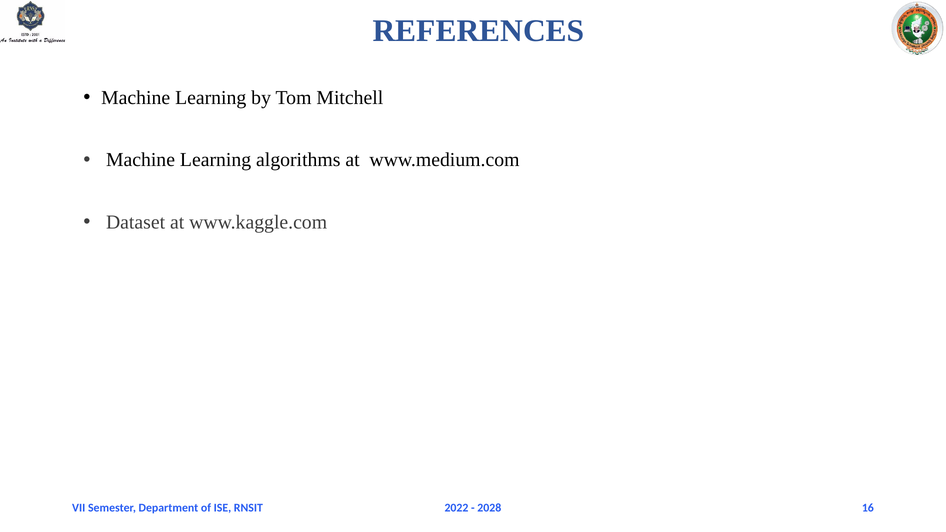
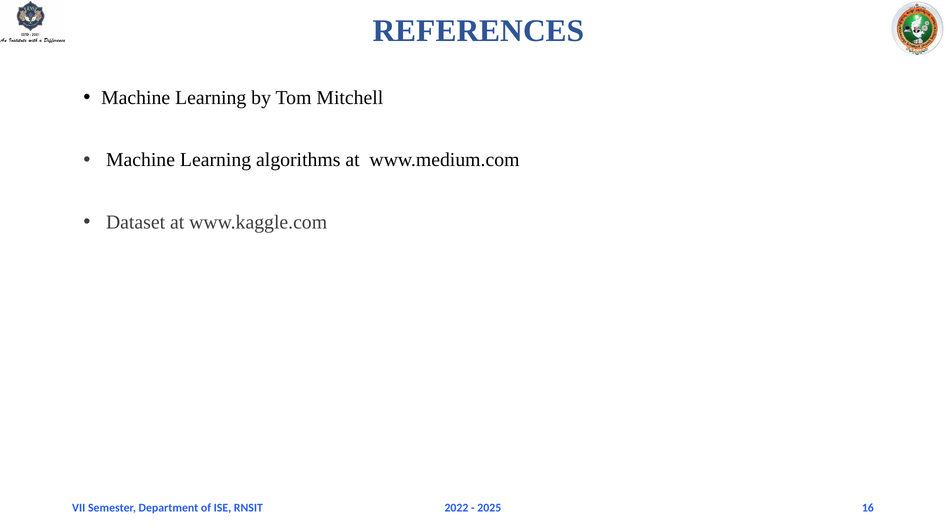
2028: 2028 -> 2025 (489, 508)
